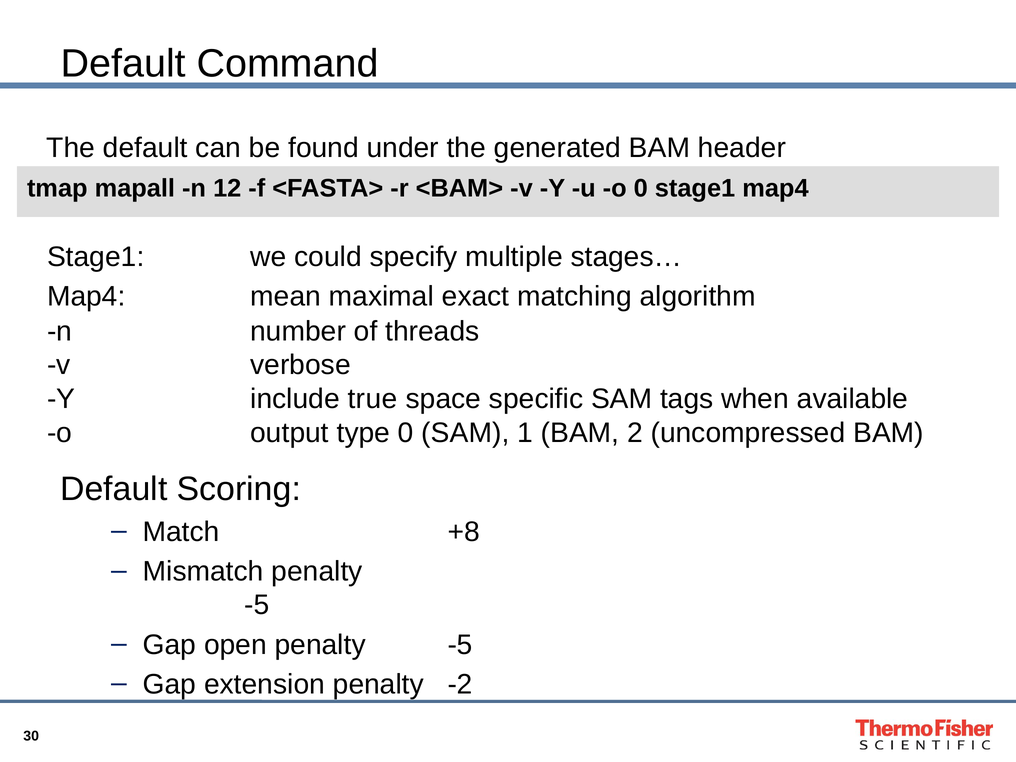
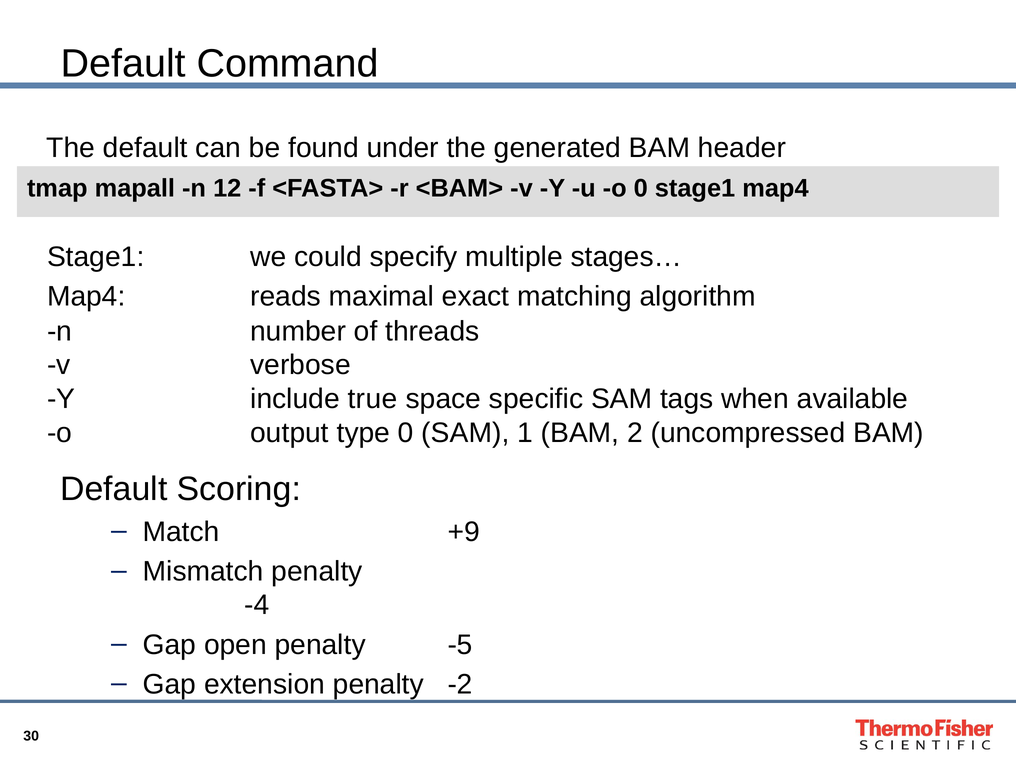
mean: mean -> reads (286, 296)
+8: +8 -> +9 (464, 532)
-5: -5 -> -4 (257, 605)
